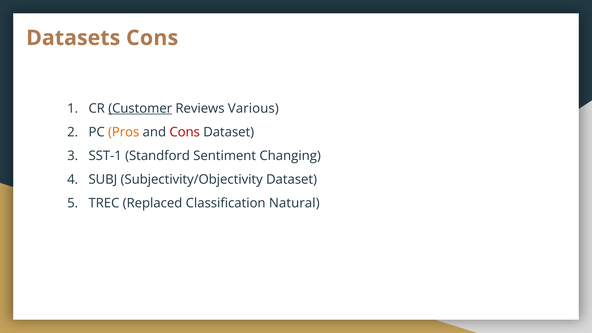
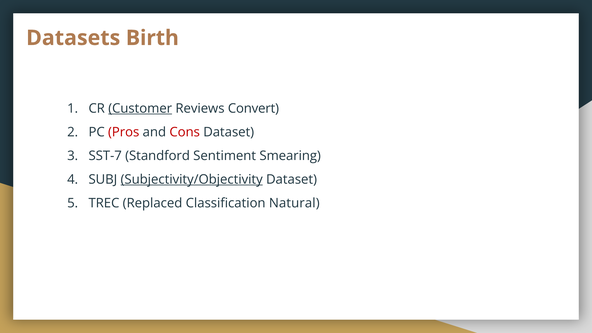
Datasets Cons: Cons -> Birth (152, 38)
Various: Various -> Convert (253, 108)
Pros colour: orange -> red (124, 132)
SST-1: SST-1 -> SST-7 (105, 156)
Changing: Changing -> Smearing (290, 156)
Subjectivity/Objectivity underline: none -> present (192, 179)
